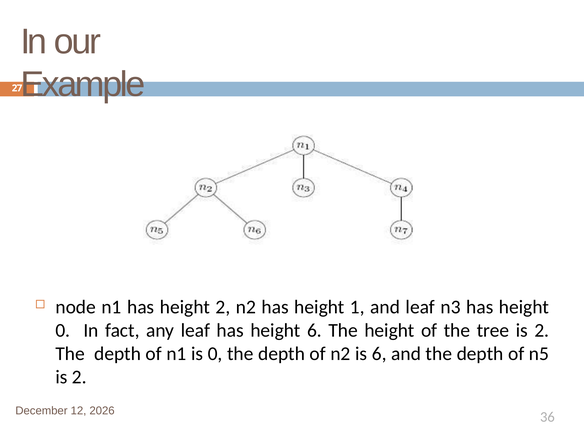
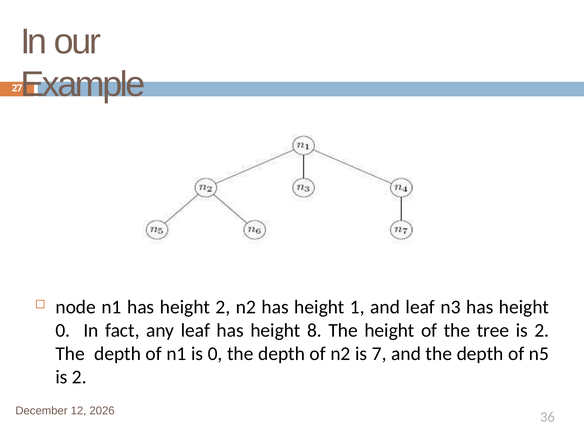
height 6: 6 -> 8 (314, 330)
is 6: 6 -> 7 (379, 354)
